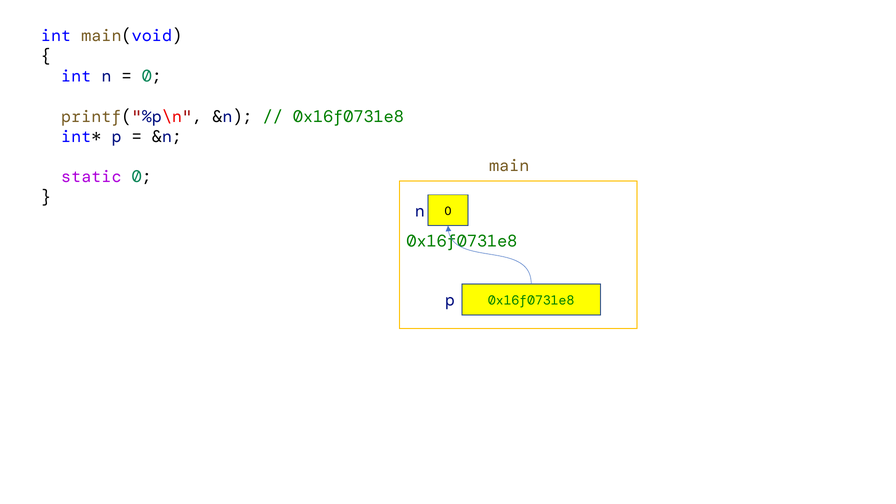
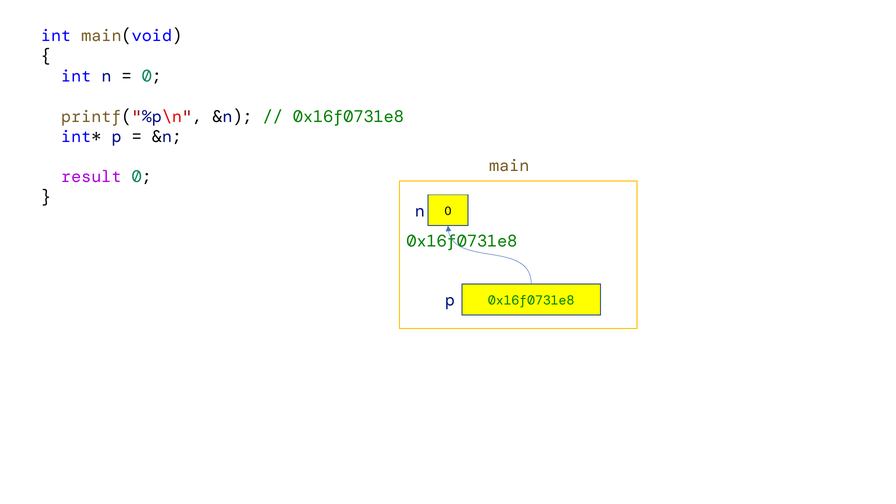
static: static -> result (91, 177)
